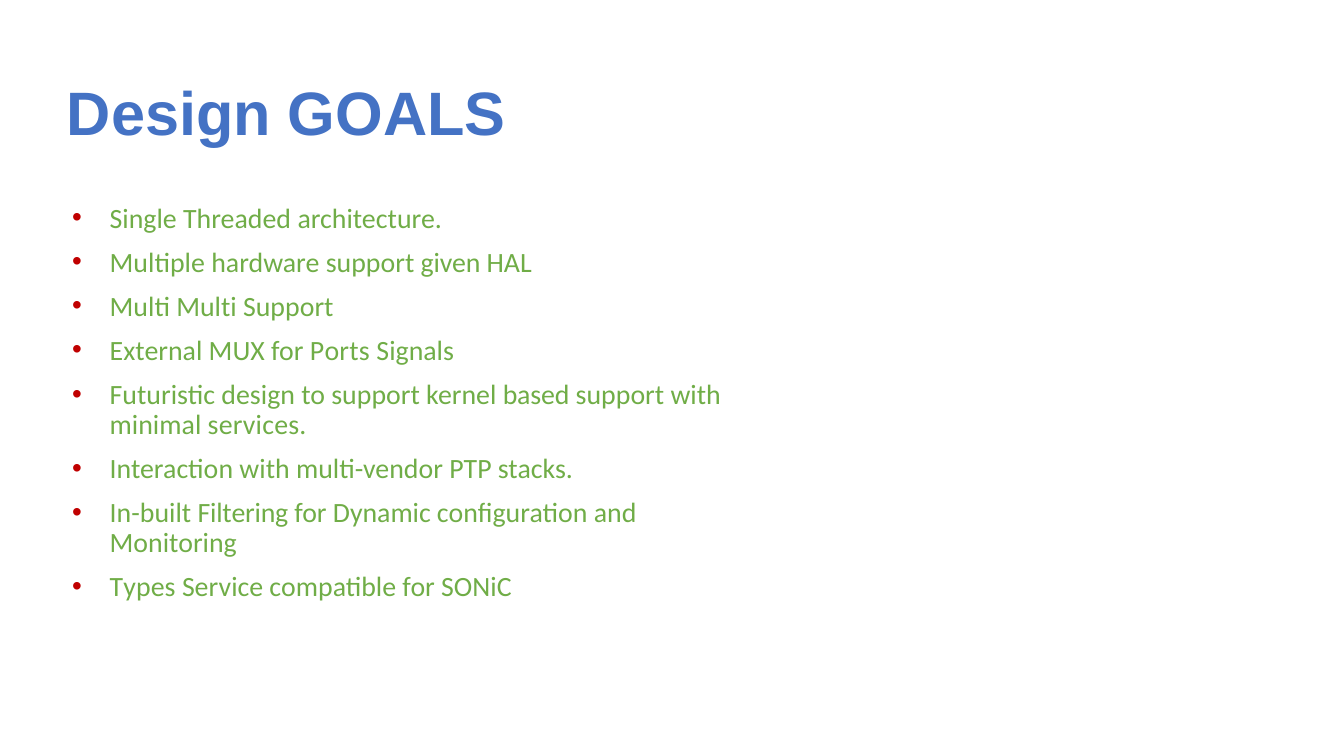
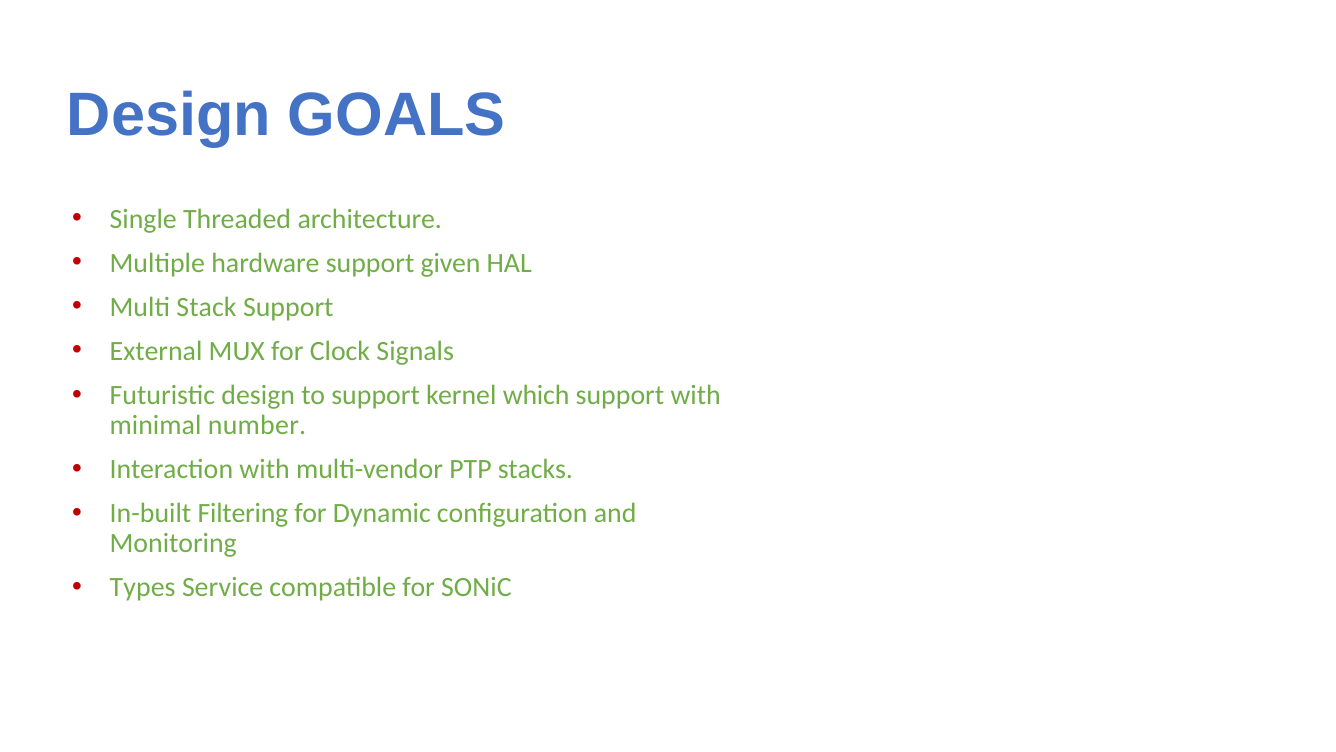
Multi Multi: Multi -> Stack (207, 307)
Ports: Ports -> Clock (340, 351)
based: based -> which (536, 395)
services: services -> number (257, 425)
